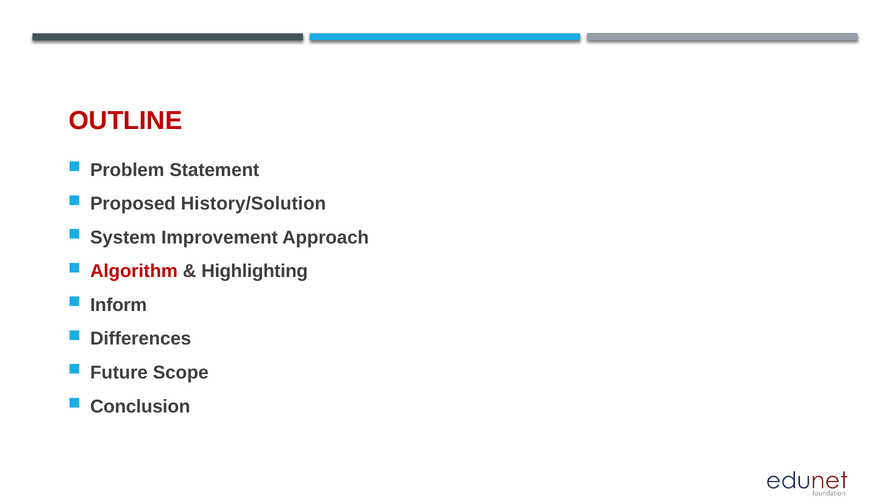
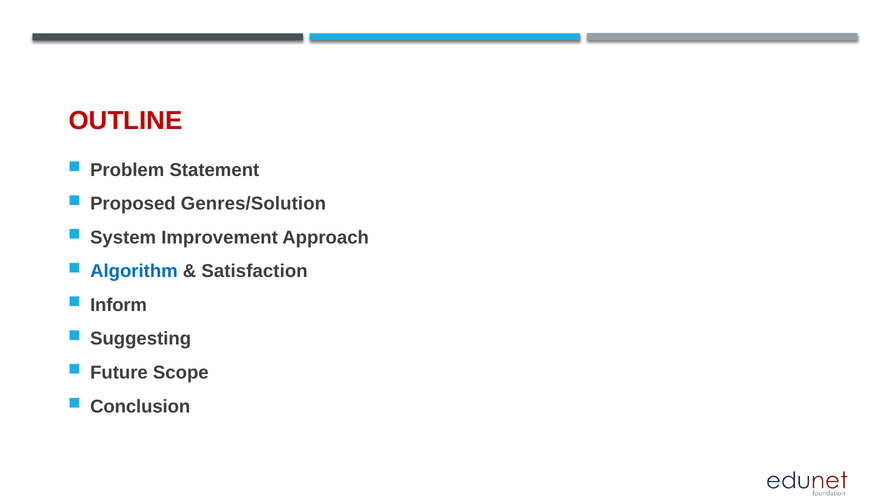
History/Solution: History/Solution -> Genres/Solution (253, 204)
Algorithm colour: red -> blue (134, 271)
Highlighting: Highlighting -> Satisfaction (255, 271)
Differences: Differences -> Suggesting (141, 339)
